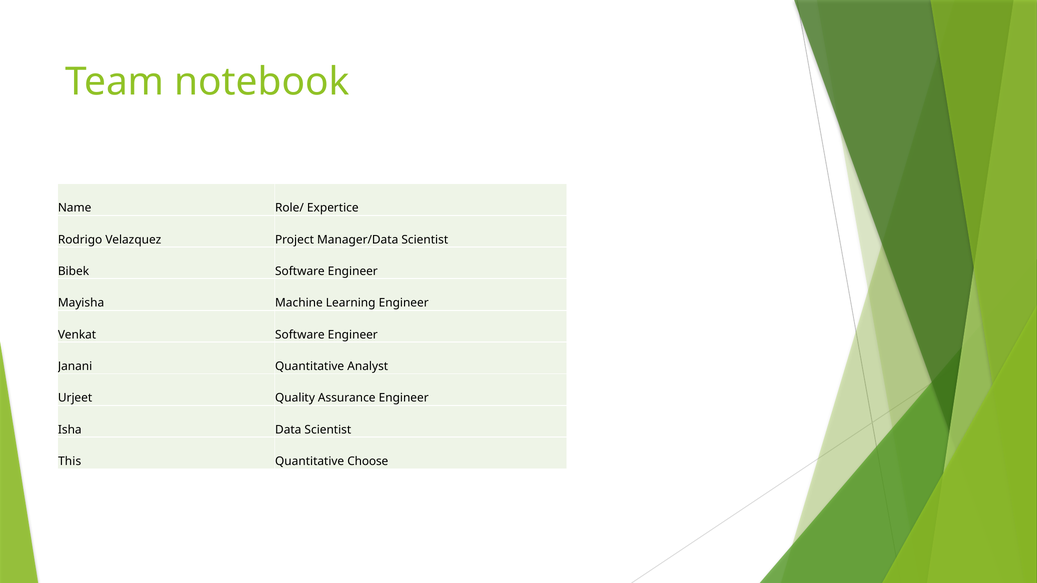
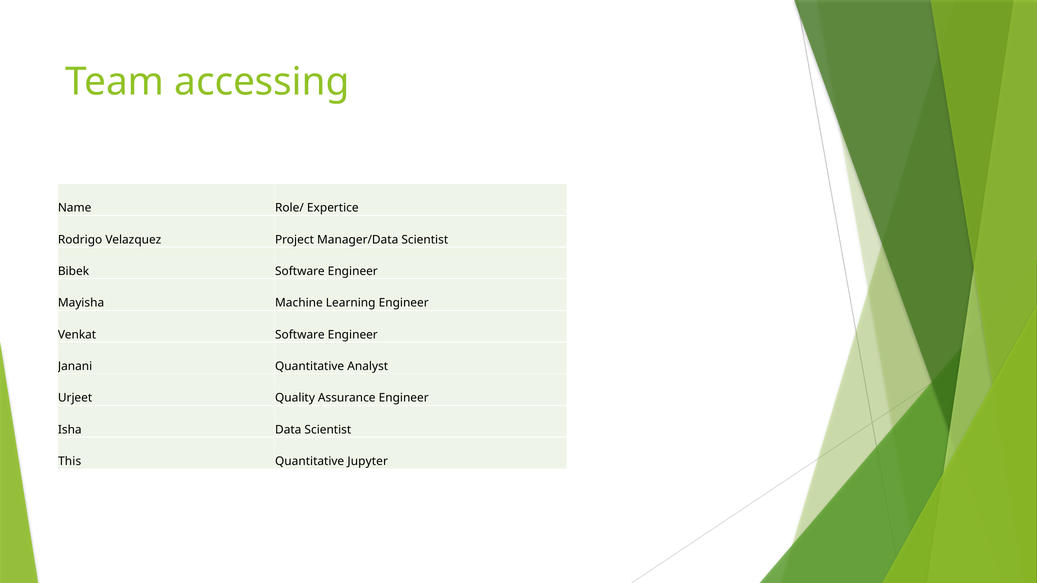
notebook: notebook -> accessing (262, 82)
Choose: Choose -> Jupyter (368, 462)
